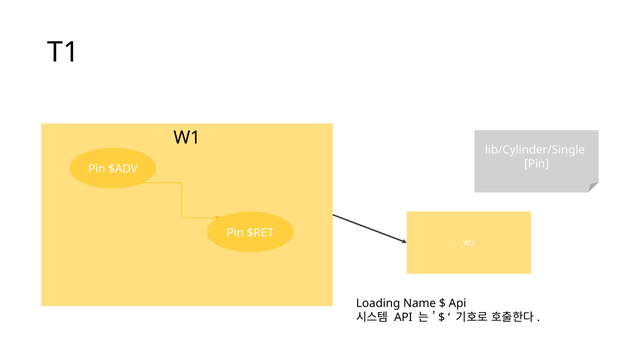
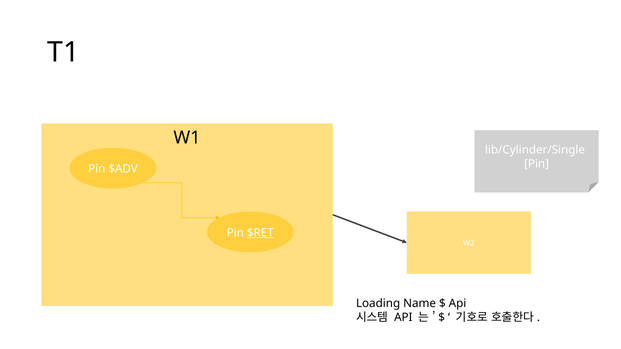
$RET underline: none -> present (260, 233)
